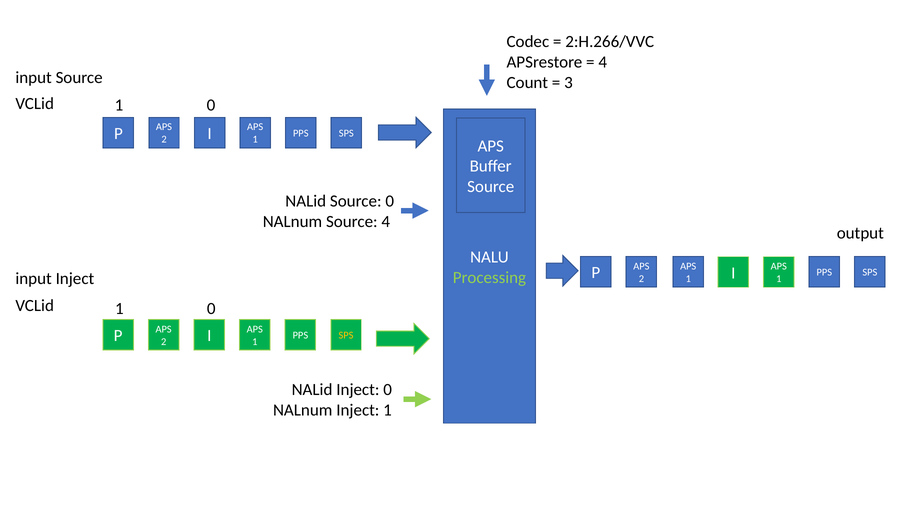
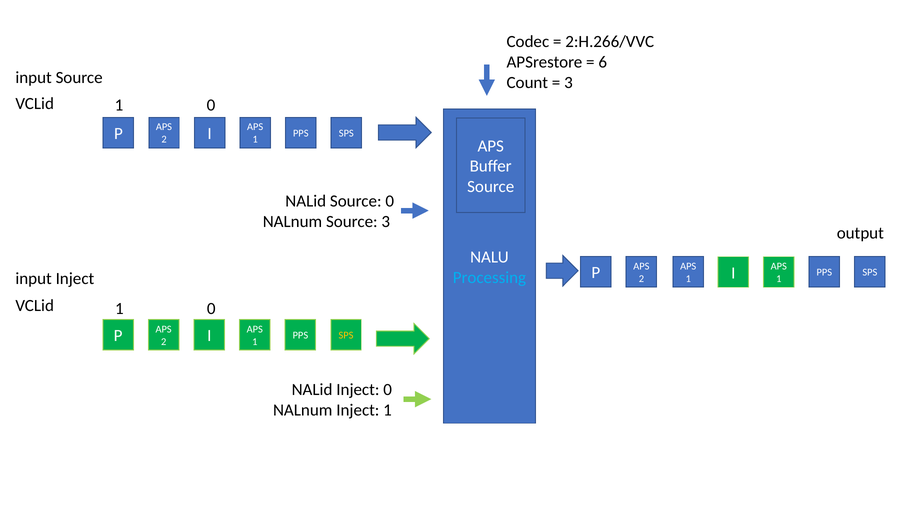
4: 4 -> 6 (603, 62)
Source 4: 4 -> 3 (386, 222)
Processing colour: light green -> light blue (489, 278)
